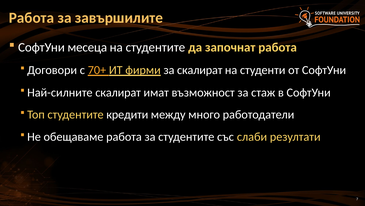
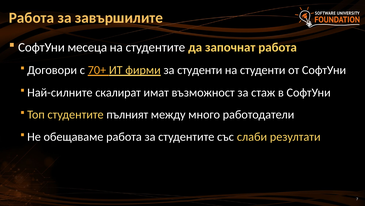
за скалират: скалират -> студенти (200, 70)
кредити: кредити -> пълният (127, 114)
